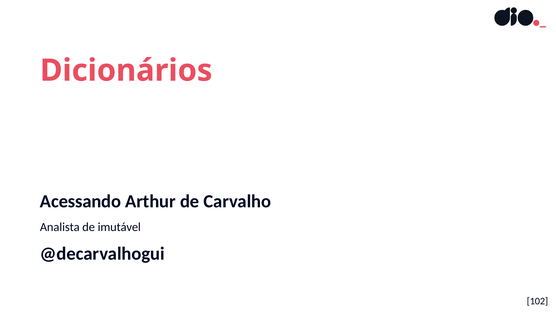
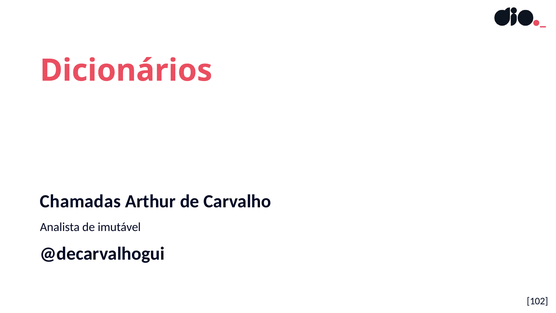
Acessando: Acessando -> Chamadas (80, 201)
